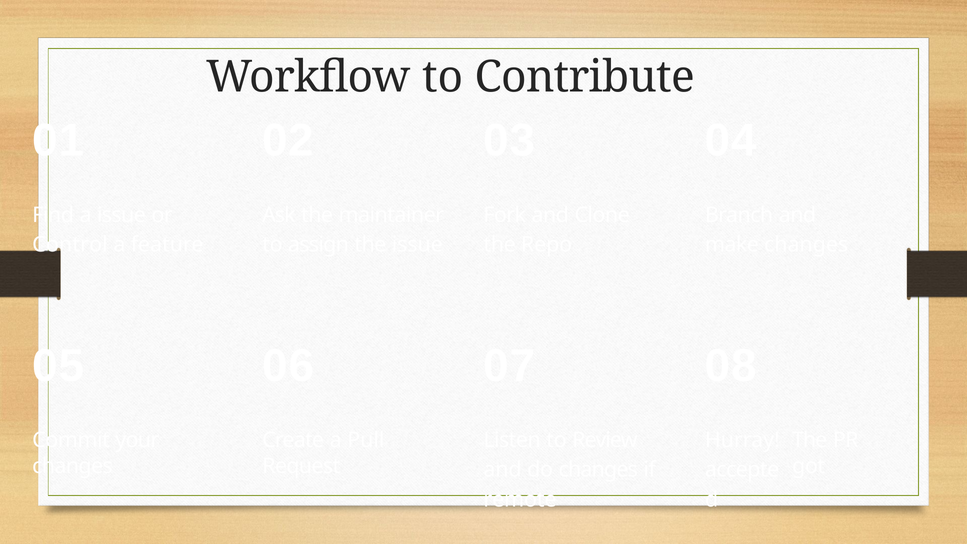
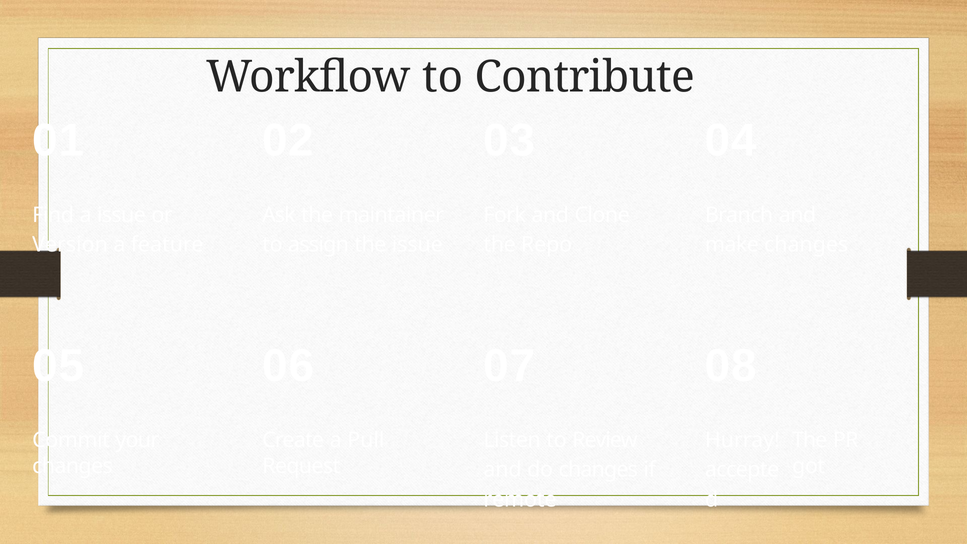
Control: Control -> Version (70, 245)
